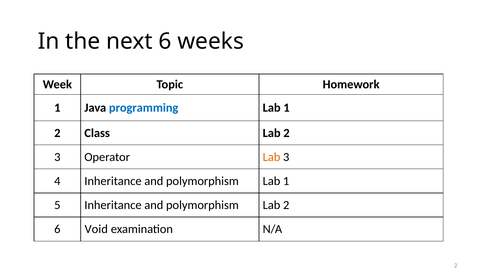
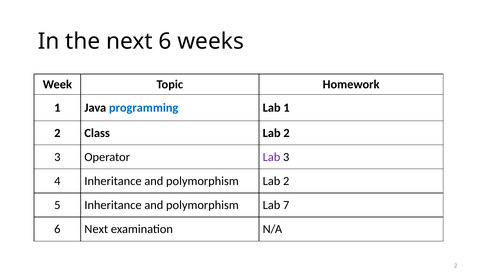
Lab colour: orange -> purple (271, 157)
polymorphism Lab 1: 1 -> 2 (286, 181)
polymorphism Lab 2: 2 -> 7 (286, 205)
6 Void: Void -> Next (96, 230)
